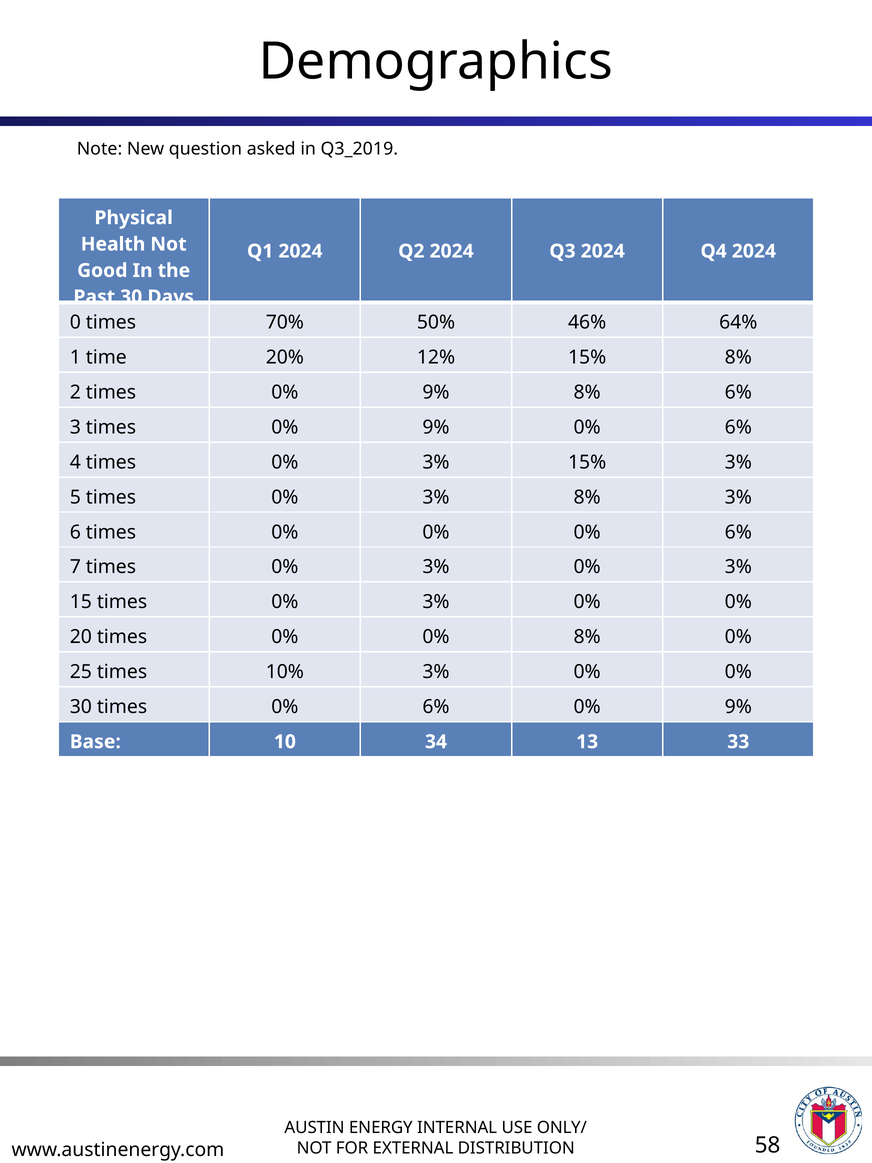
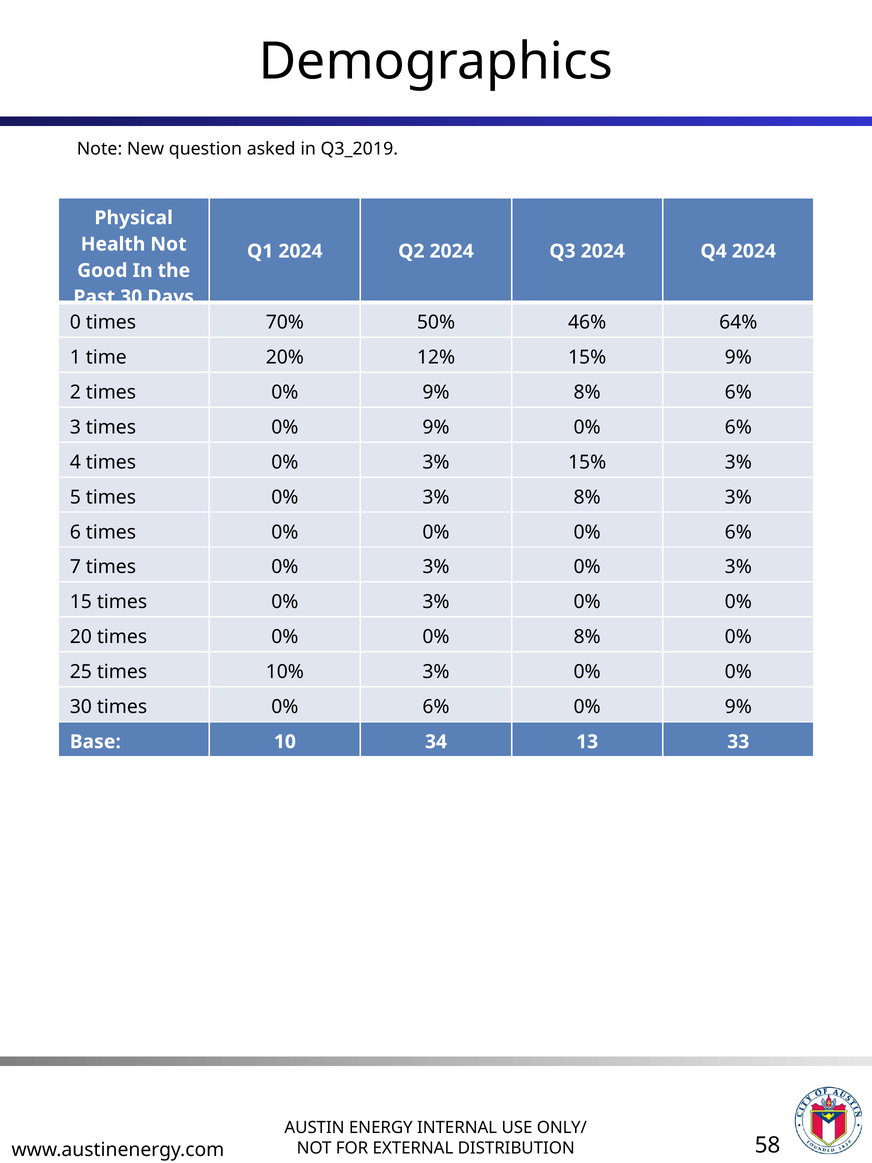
15% 8%: 8% -> 9% (738, 357)
